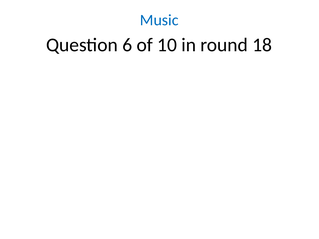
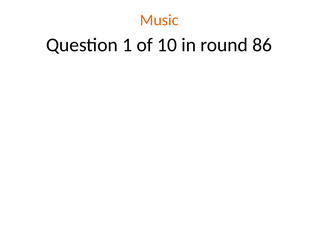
Music colour: blue -> orange (159, 20)
6: 6 -> 1 (127, 45)
18: 18 -> 86 (262, 45)
